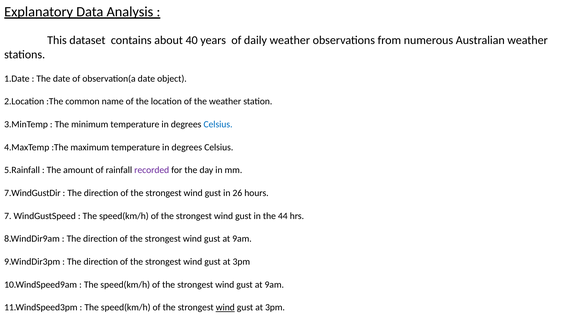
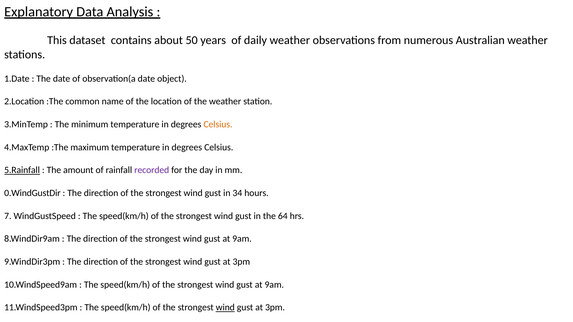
40: 40 -> 50 (192, 40)
Celsius colour: blue -> orange (218, 125)
5.Rainfall underline: none -> present (22, 170)
7.WindGustDir: 7.WindGustDir -> 0.WindGustDir (32, 193)
26: 26 -> 34 (237, 193)
44: 44 -> 64 (283, 216)
